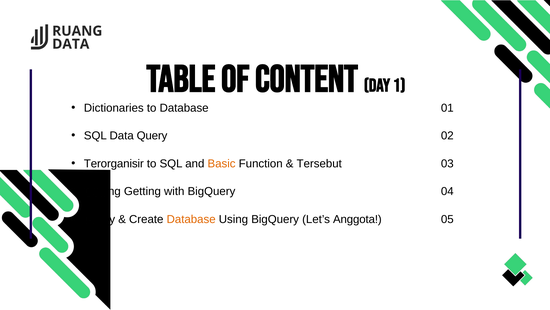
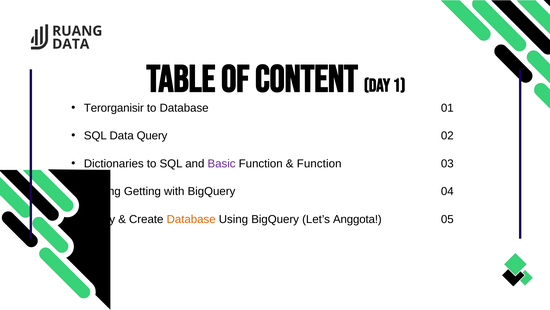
Dictionaries: Dictionaries -> Terorganisir (114, 108)
Terorganisir: Terorganisir -> Dictionaries (114, 163)
Basic colour: orange -> purple (222, 163)
Tersebut: Tersebut -> Function (319, 163)
